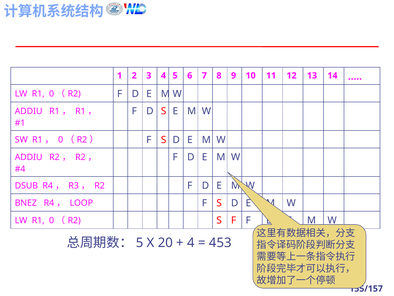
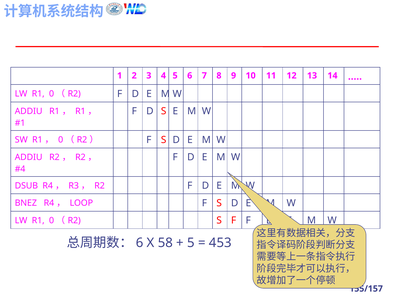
5: 5 -> 6 (140, 242)
20: 20 -> 58 (165, 242)
4: 4 -> 5 (191, 242)
